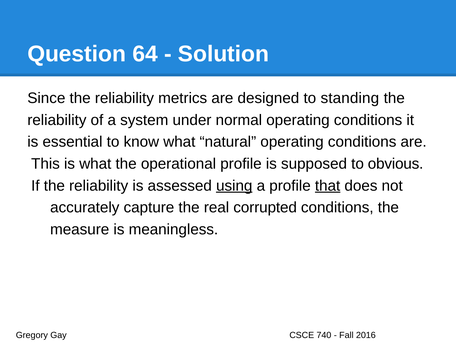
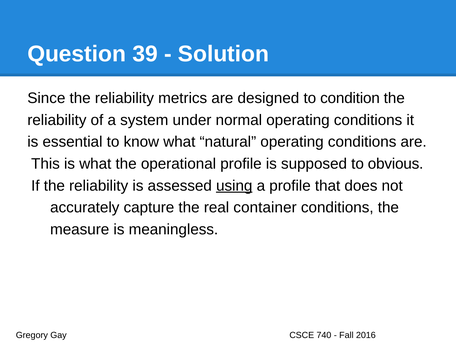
64: 64 -> 39 (145, 54)
standing: standing -> condition (350, 98)
that underline: present -> none (328, 186)
corrupted: corrupted -> container (265, 208)
